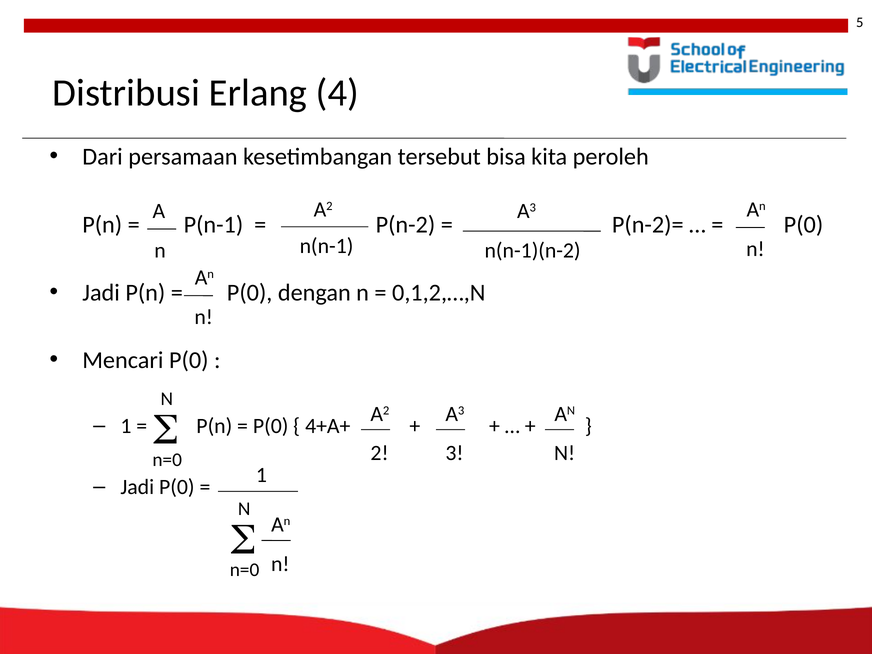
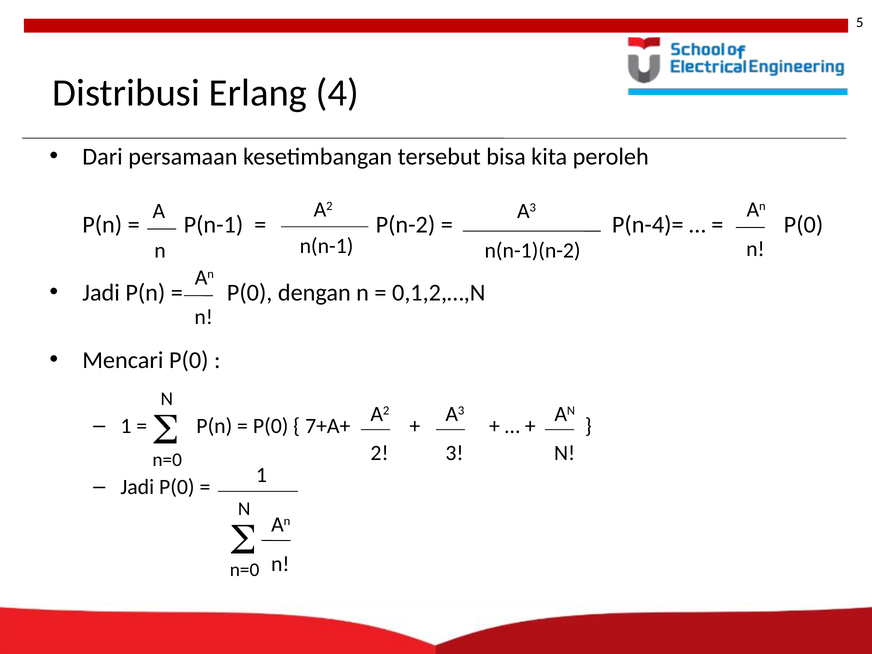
P(n-2)=: P(n-2)= -> P(n-4)= (648, 225)
4+A+: 4+A+ -> 7+A+ (328, 426)
